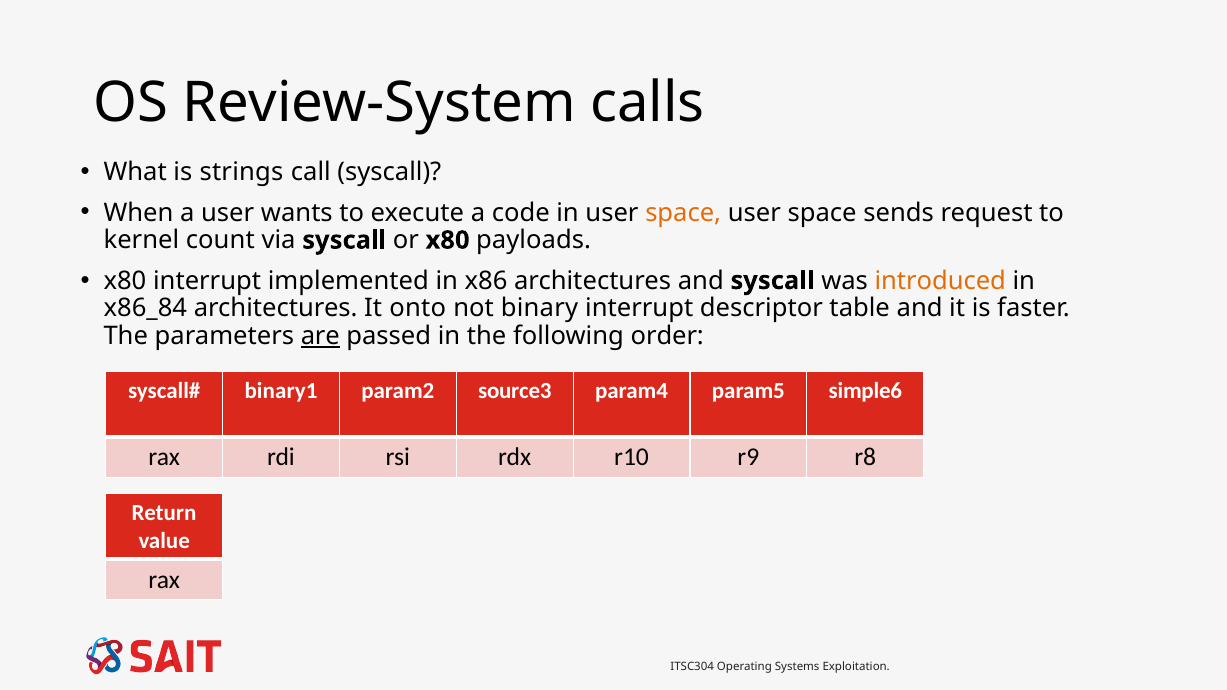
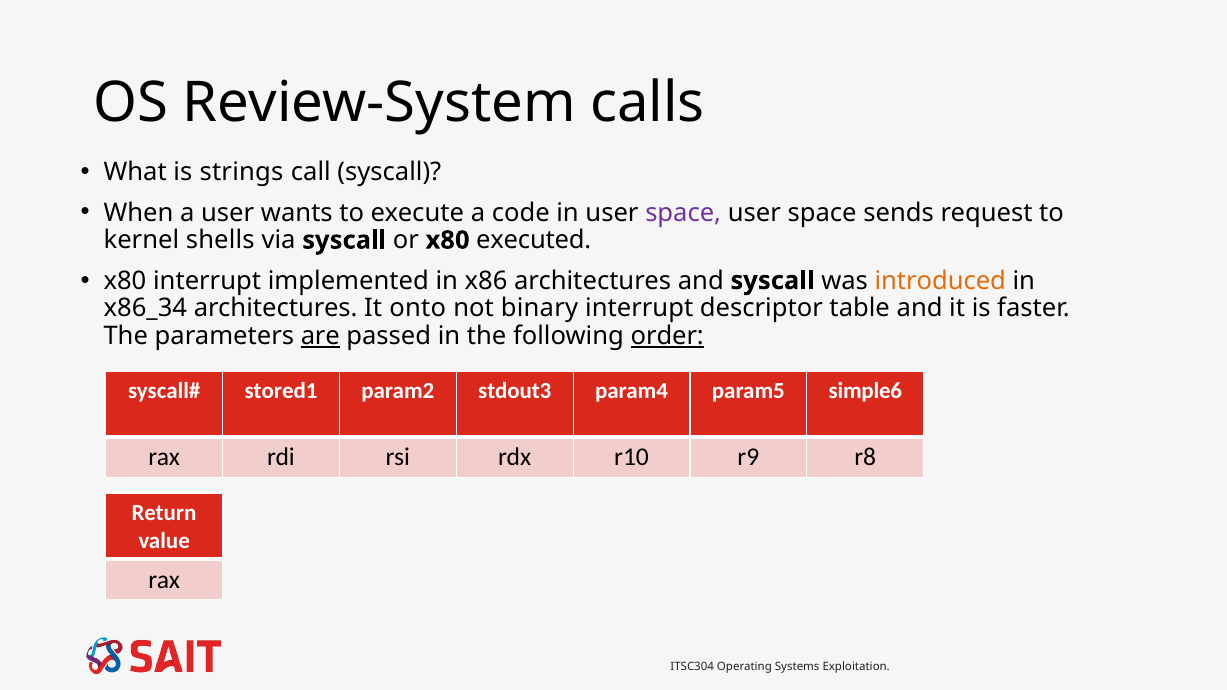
space colour: orange -> purple (683, 213)
count: count -> shells (220, 240)
payloads: payloads -> executed (534, 240)
x86_84: x86_84 -> x86_34 (145, 308)
order underline: none -> present (667, 336)
binary1: binary1 -> stored1 (281, 391)
source3: source3 -> stdout3 (515, 391)
